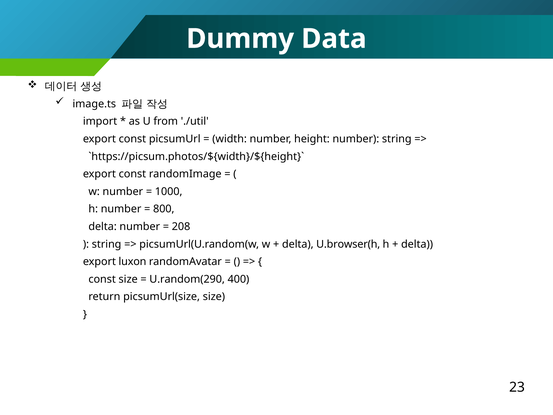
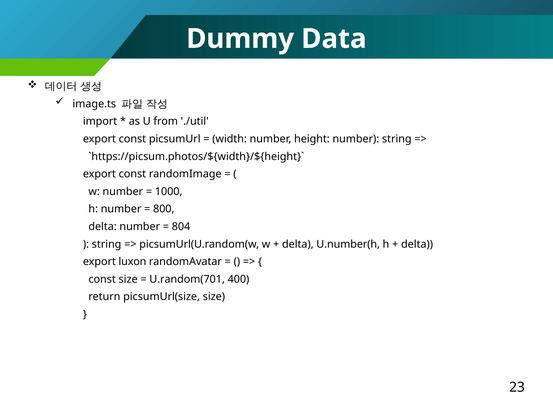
208: 208 -> 804 (181, 226)
U.browser(h: U.browser(h -> U.number(h (348, 244)
U.random(290: U.random(290 -> U.random(701 (187, 279)
